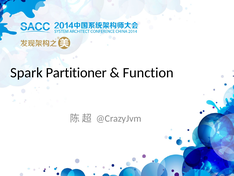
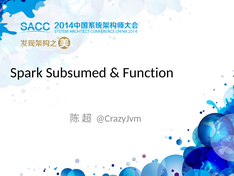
Partitioner: Partitioner -> Subsumed (76, 73)
